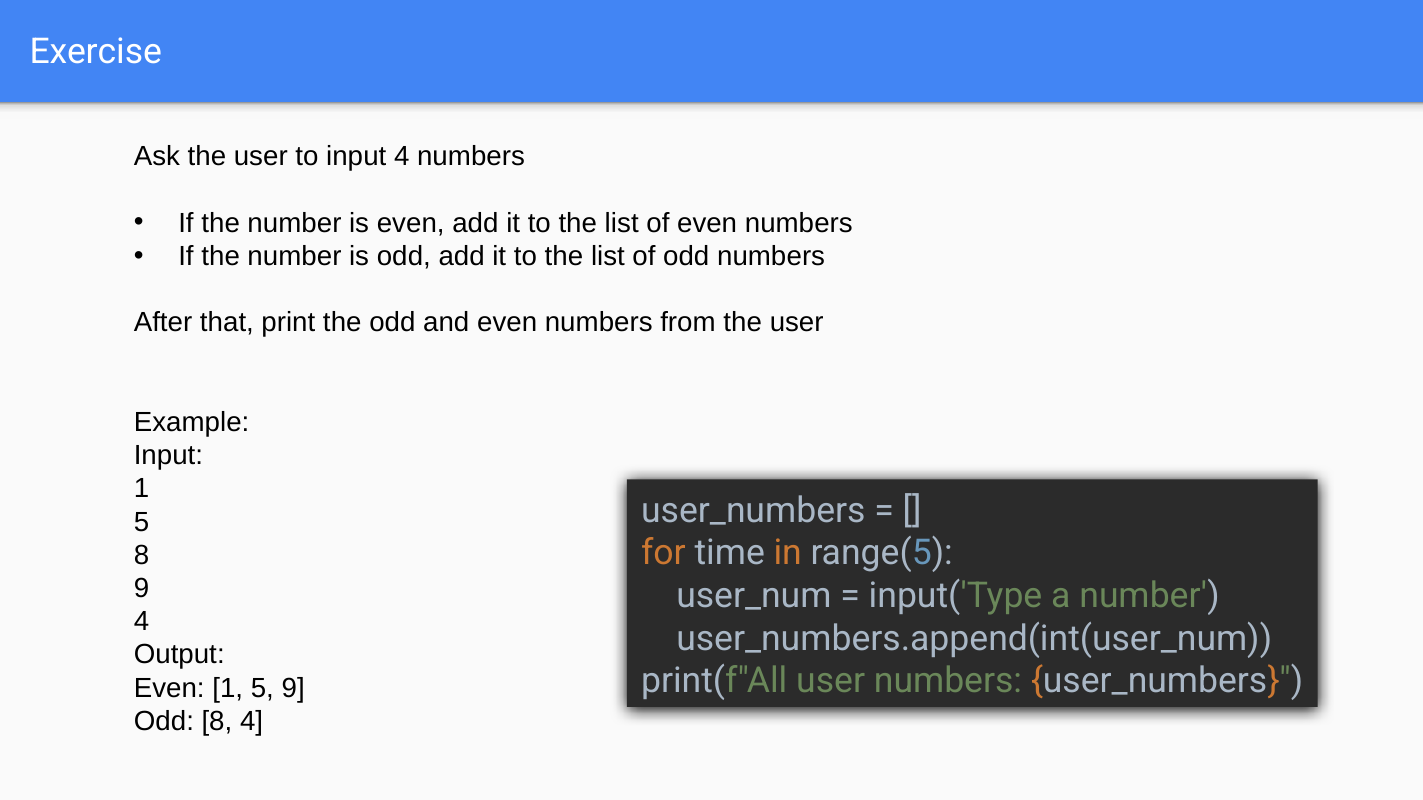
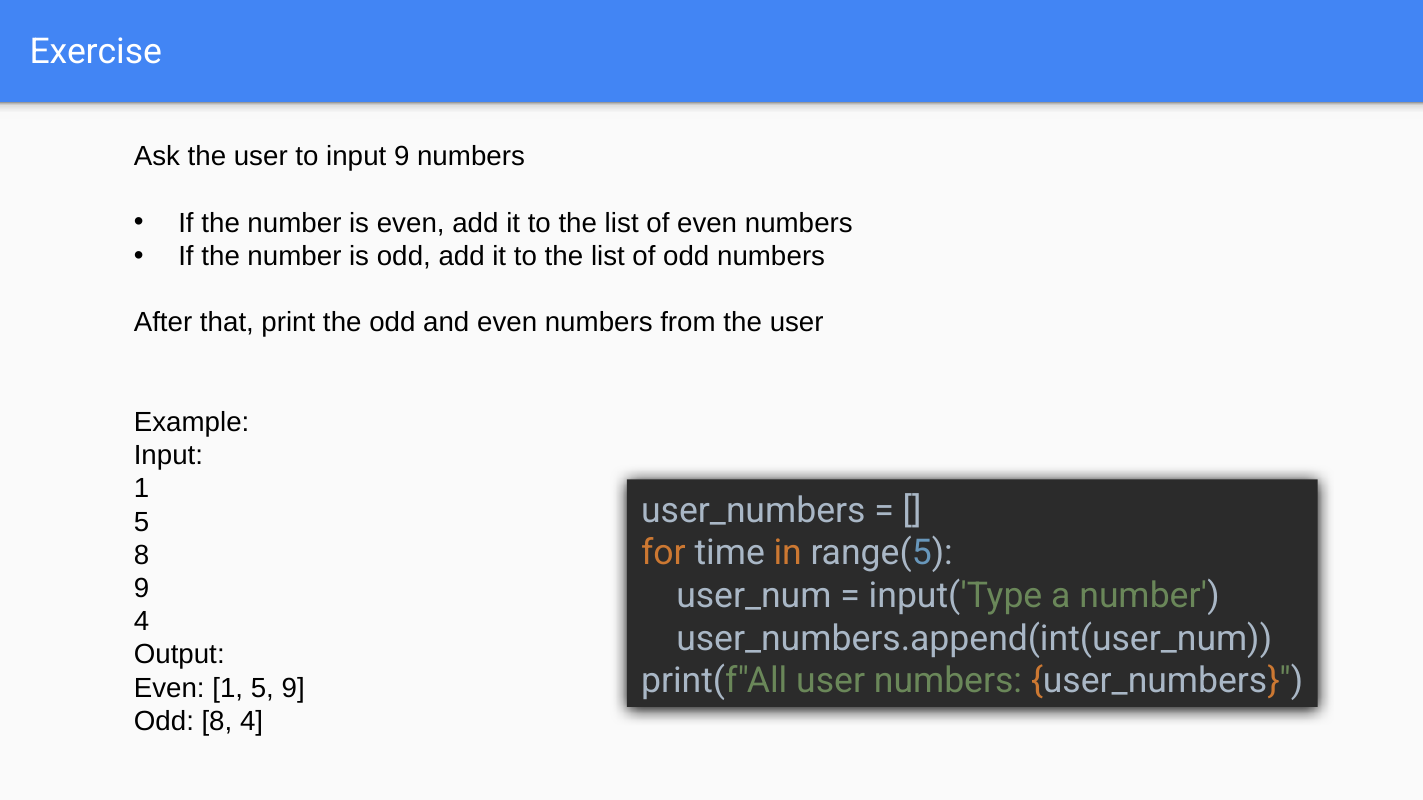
input 4: 4 -> 9 (402, 157)
